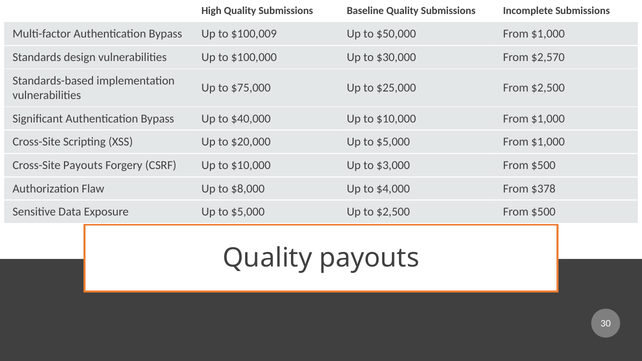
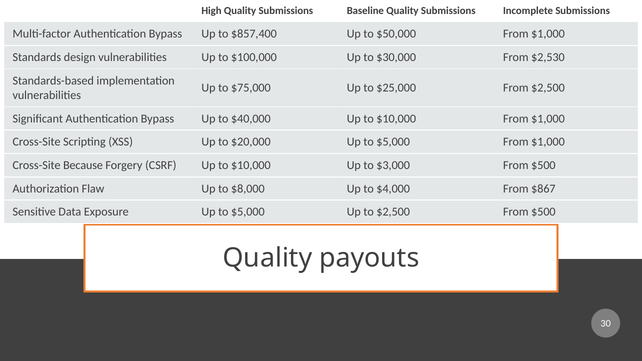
$100,009: $100,009 -> $857,400 (254, 34)
$2,570: $2,570 -> $2,530 (548, 57)
Cross-Site Payouts: Payouts -> Because (83, 165)
$378: $378 -> $867 (543, 189)
